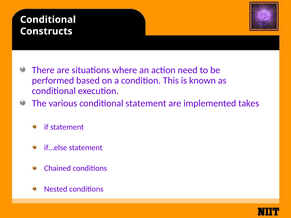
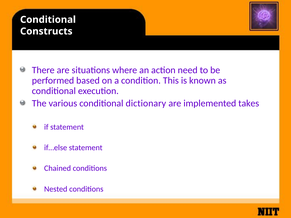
conditional statement: statement -> dictionary (146, 103)
